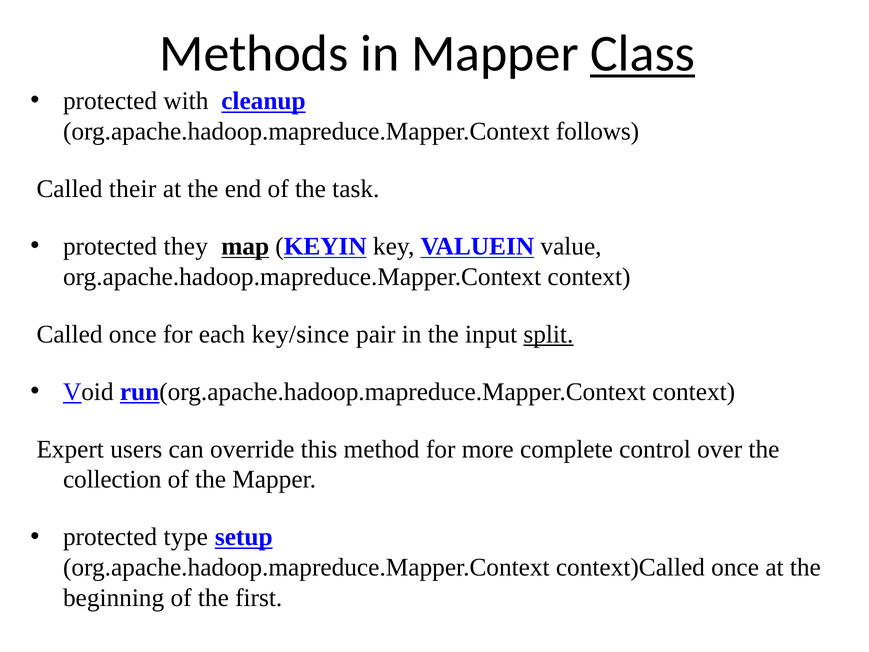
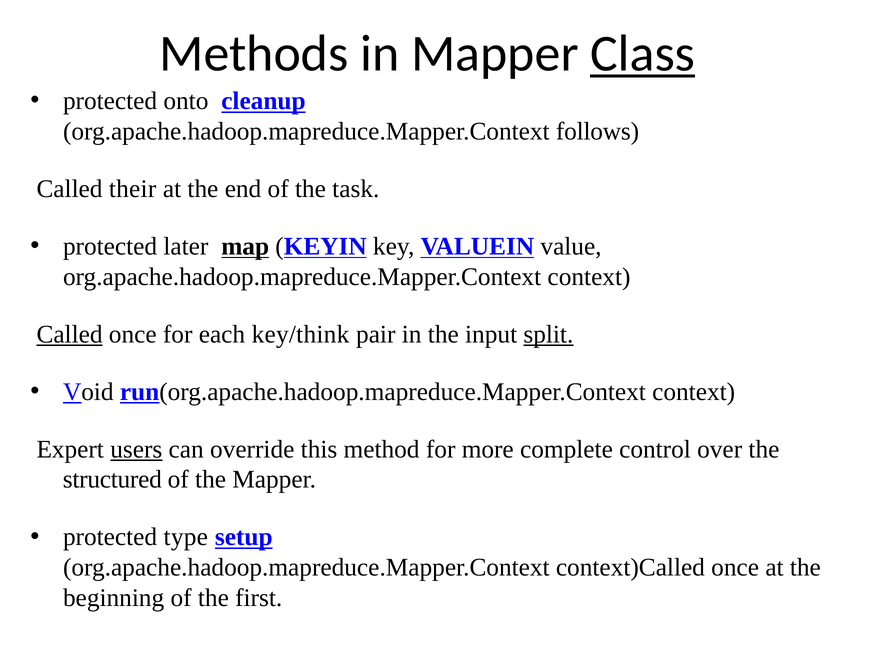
with: with -> onto (186, 101)
they: they -> later (186, 246)
Called underline: none -> present (70, 334)
key/since: key/since -> key/think (300, 334)
users underline: none -> present (136, 449)
collection: collection -> structured (112, 479)
